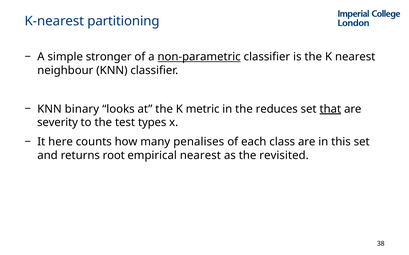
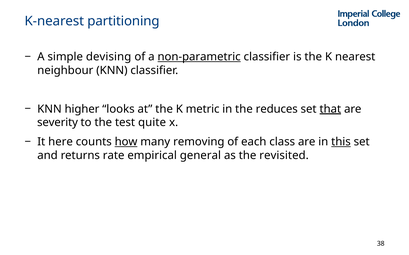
stronger: stronger -> devising (109, 57)
binary: binary -> higher (82, 109)
types: types -> quite (152, 123)
how underline: none -> present (126, 142)
penalises: penalises -> removing (199, 142)
this underline: none -> present (341, 142)
root: root -> rate (114, 156)
empirical nearest: nearest -> general (200, 156)
